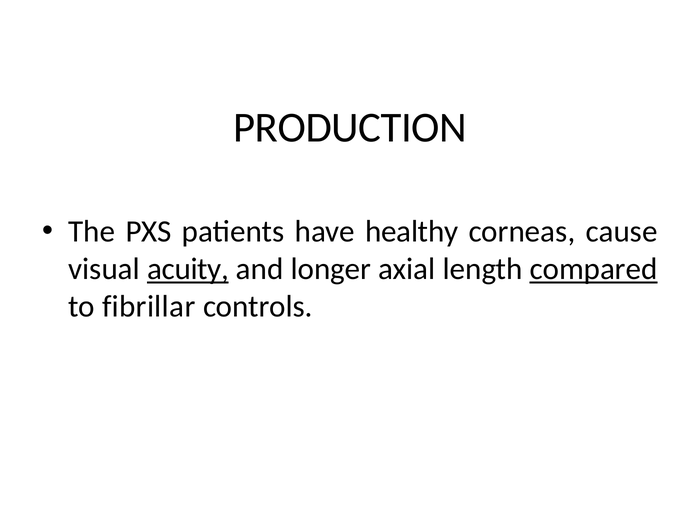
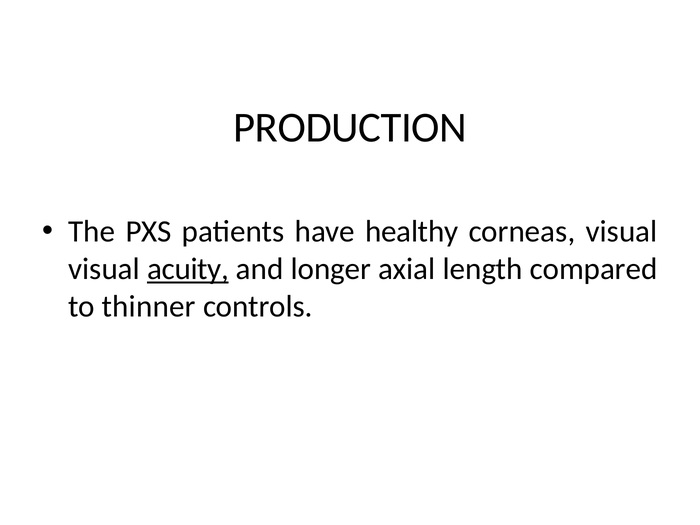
corneas cause: cause -> visual (622, 232)
compared underline: present -> none (593, 269)
fibrillar: fibrillar -> thinner (149, 306)
